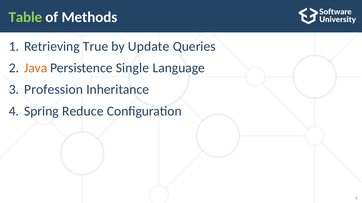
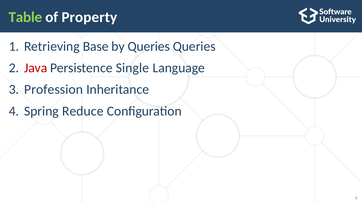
Methods: Methods -> Property (89, 17)
True: True -> Base (96, 46)
by Update: Update -> Queries (149, 46)
Java colour: orange -> red (36, 68)
